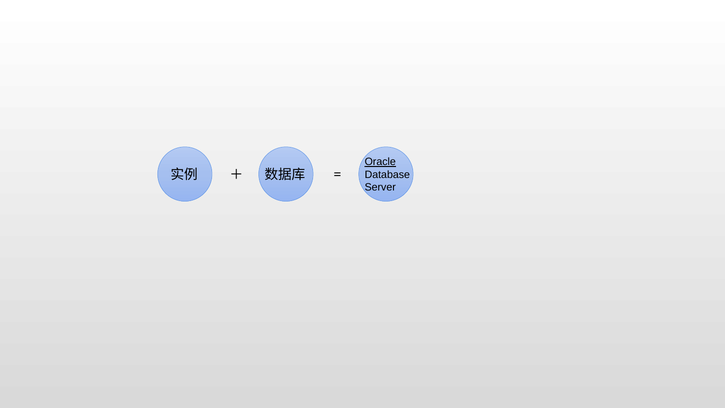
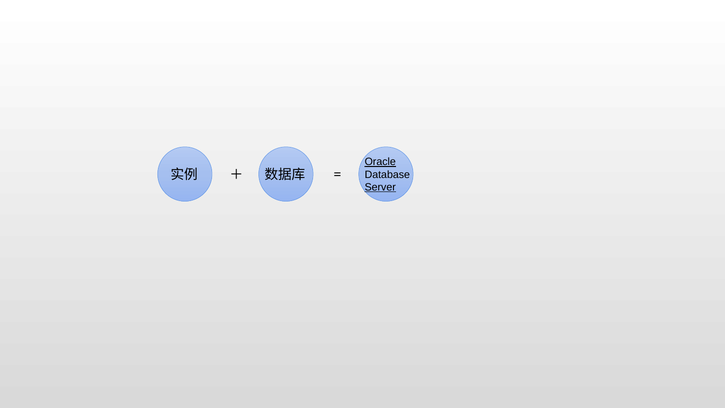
Server underline: none -> present (380, 187)
